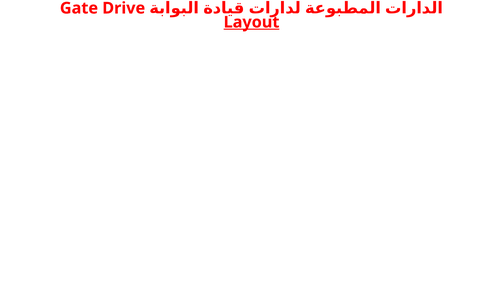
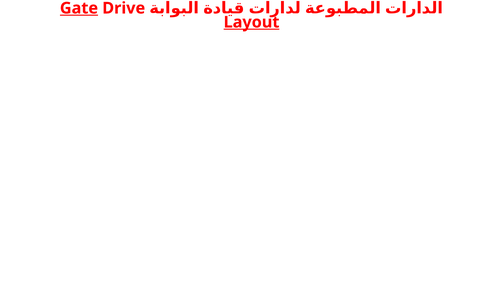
Gate underline: none -> present (79, 8)
